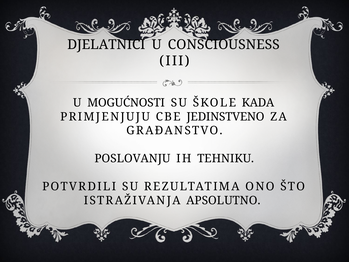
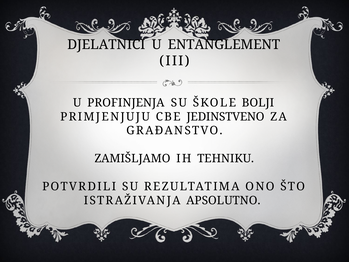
CONSCIOUSNESS: CONSCIOUSNESS -> ENTANGLEMENT (224, 45)
MOGUĆNOSTI: MOGUĆNOSTI -> PROFINJENJA (126, 103)
KADA: KADA -> BOLJI (258, 103)
POSLOVANJU: POSLOVANJU -> ZAMIŠLJAMO (133, 158)
